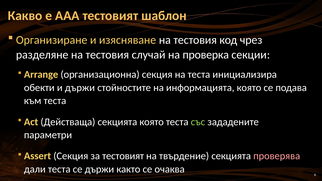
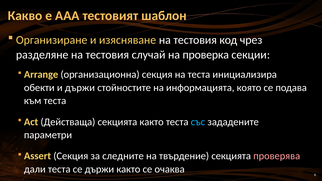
секцията която: която -> както (152, 122)
със colour: light green -> light blue (198, 122)
за тестовият: тестовият -> следните (123, 156)
